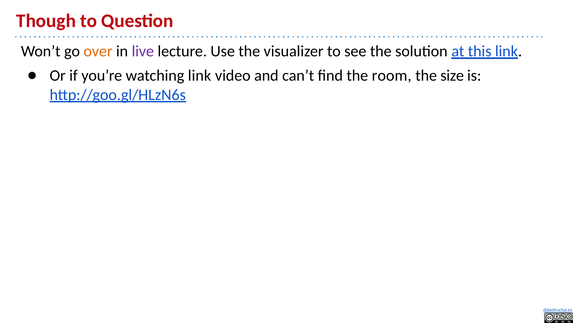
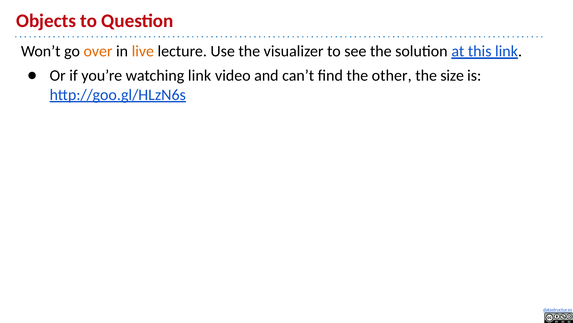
Though: Though -> Objects (46, 21)
live colour: purple -> orange (143, 51)
room: room -> other (392, 76)
